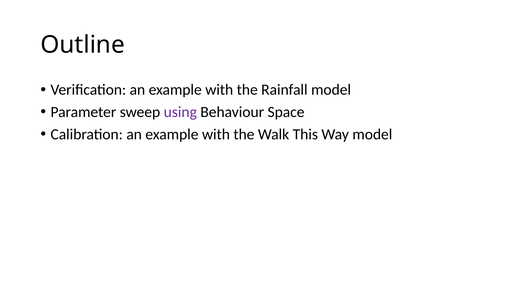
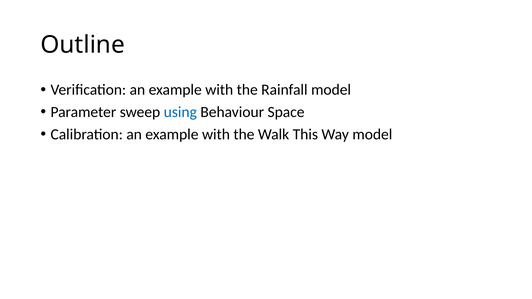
using colour: purple -> blue (180, 112)
